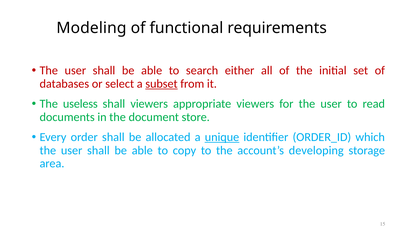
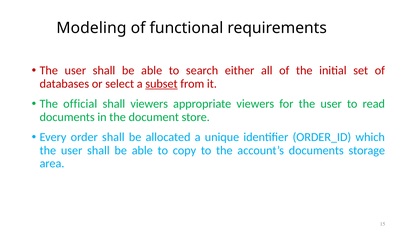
useless: useless -> official (80, 104)
unique underline: present -> none (222, 137)
account’s developing: developing -> documents (316, 150)
